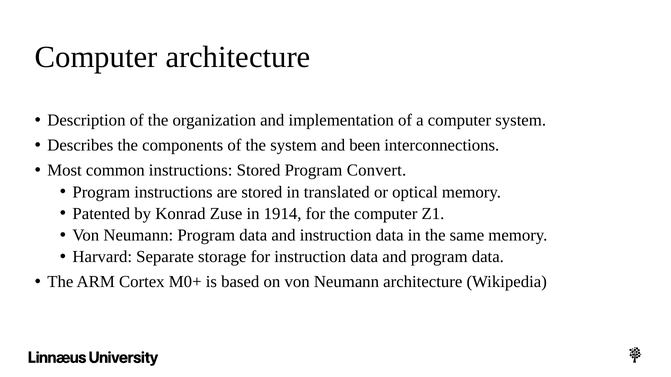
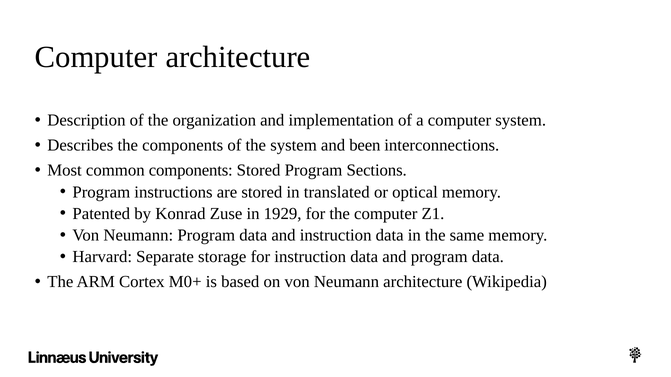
common instructions: instructions -> components (191, 171)
Convert: Convert -> Sections (377, 171)
1914: 1914 -> 1929 (283, 214)
